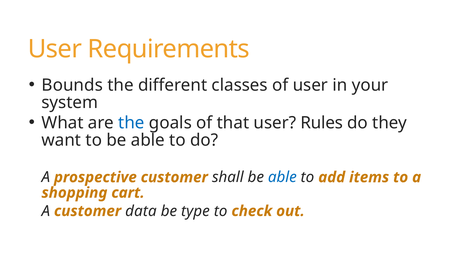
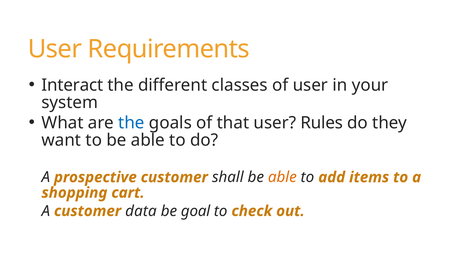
Bounds: Bounds -> Interact (72, 85)
able colour: blue -> orange (282, 177)
type: type -> goal (196, 211)
